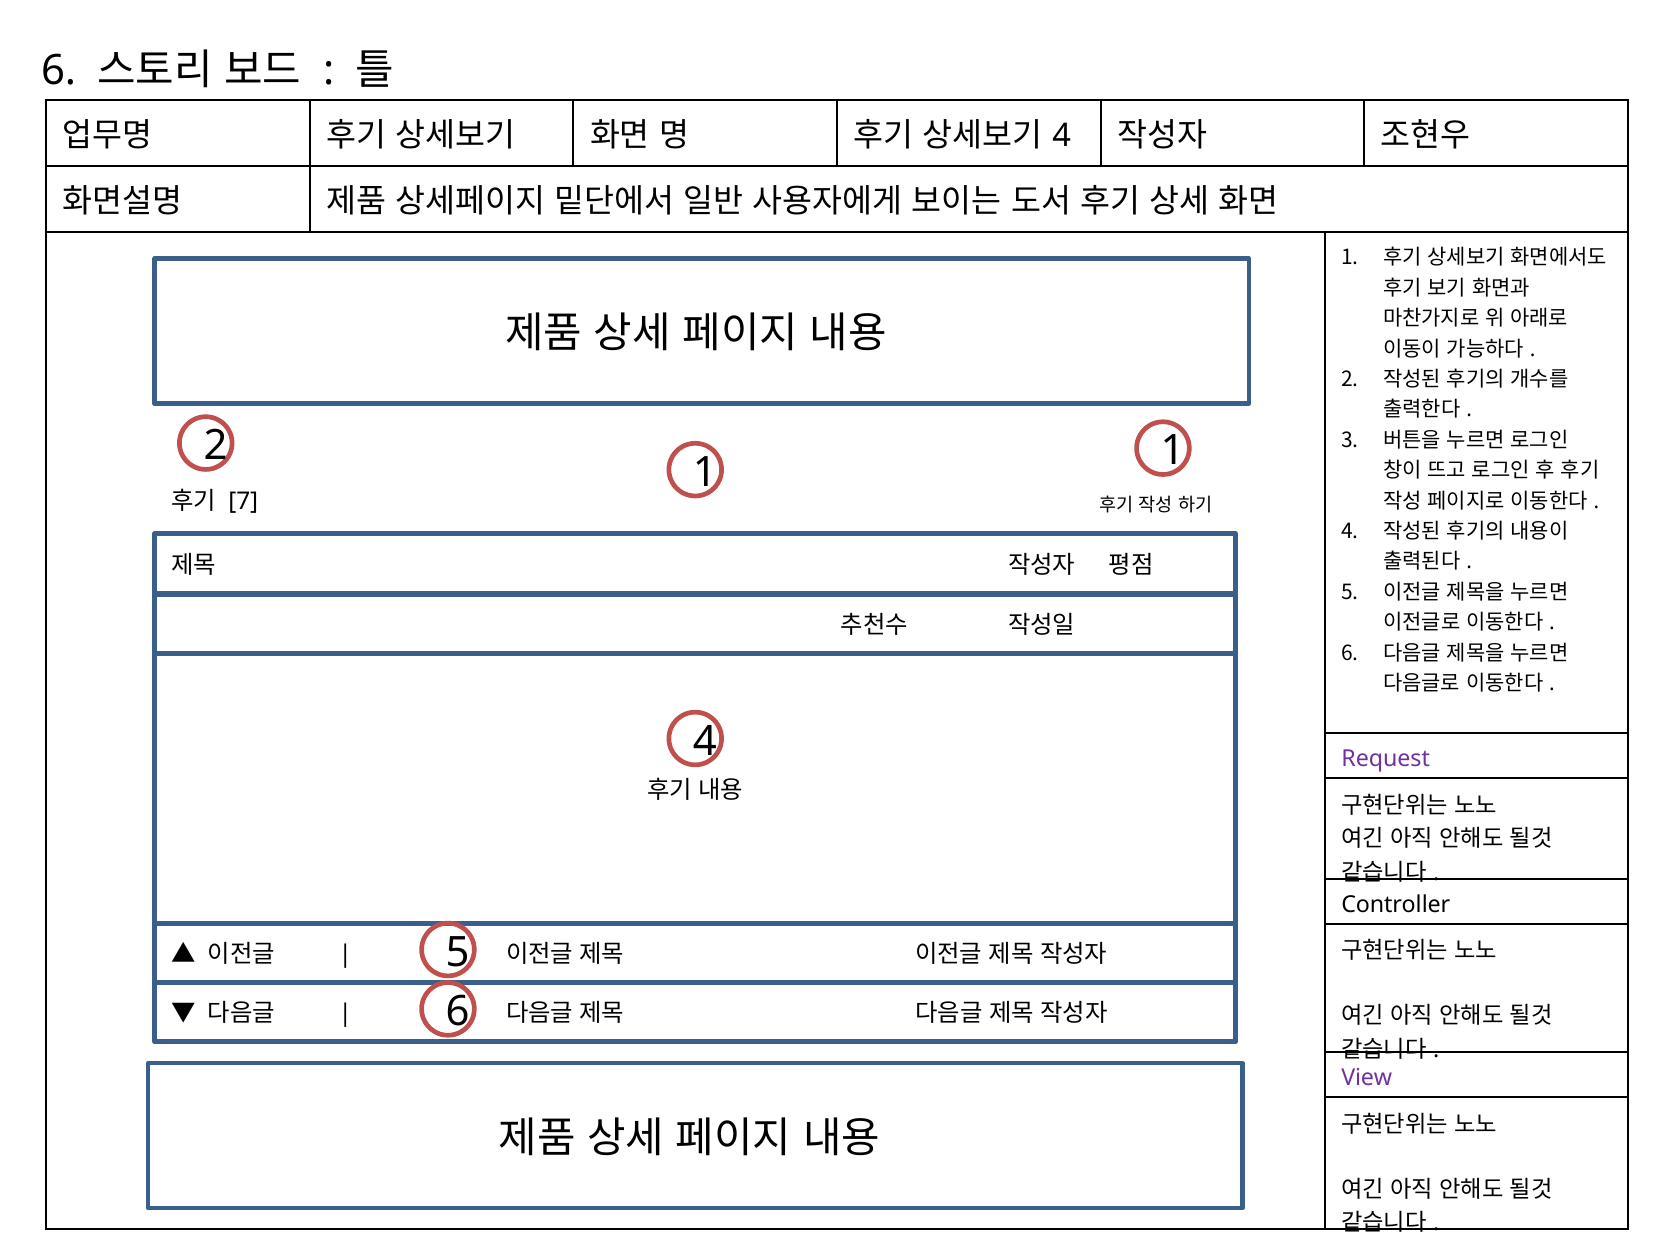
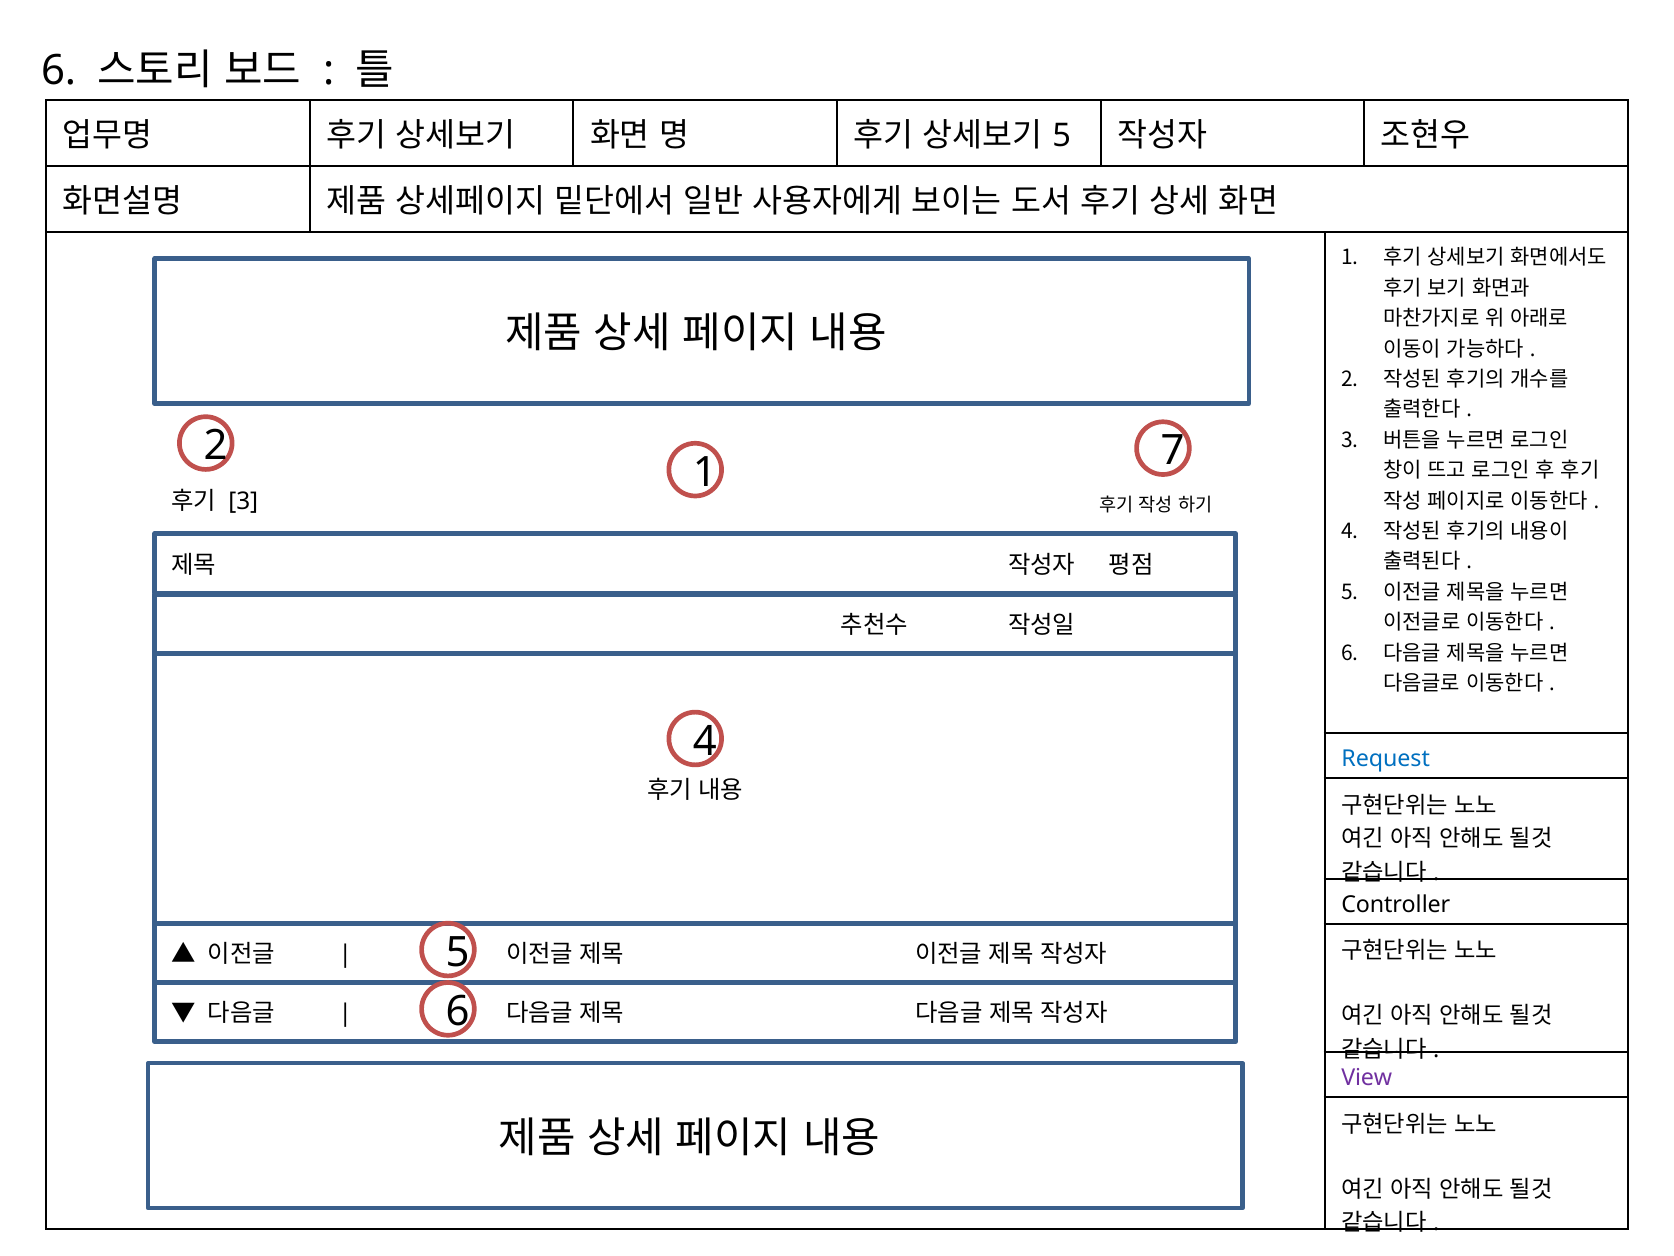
4: 4 -> 5 (1062, 136)
2 1: 1 -> 7 (1173, 451)
7: 7 -> 3 (243, 501)
Request colour: purple -> blue (1386, 759)
